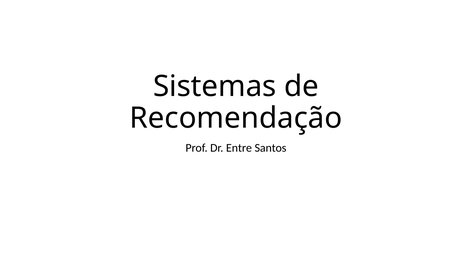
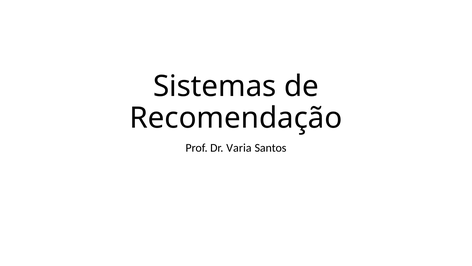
Entre: Entre -> Varia (239, 148)
